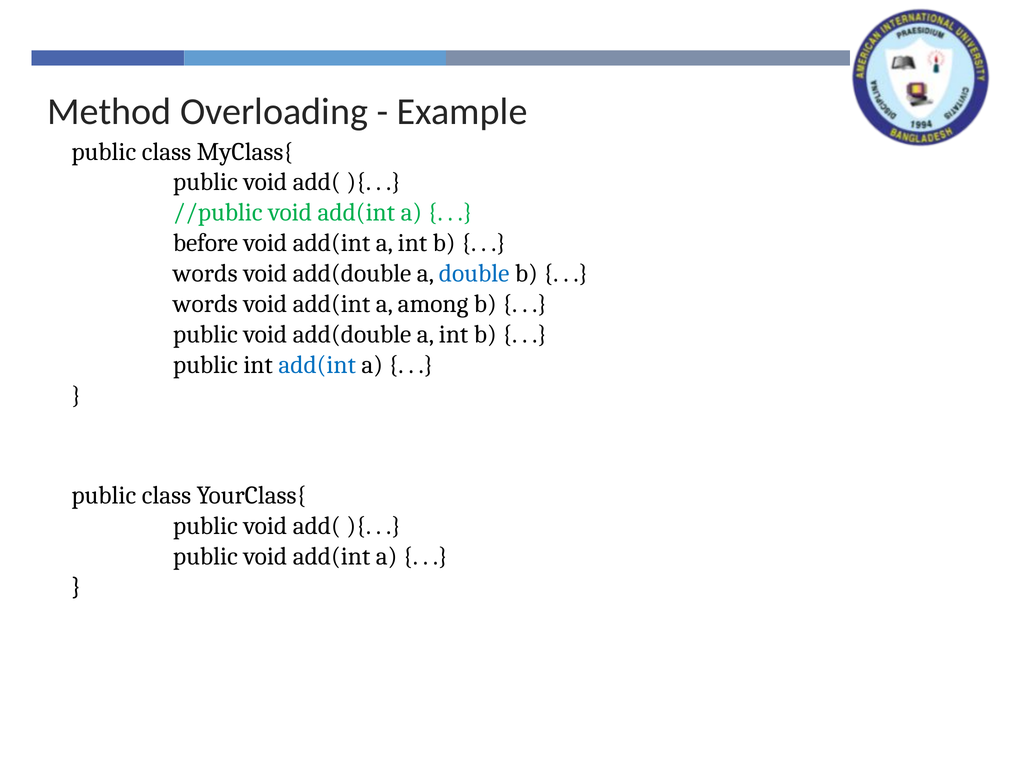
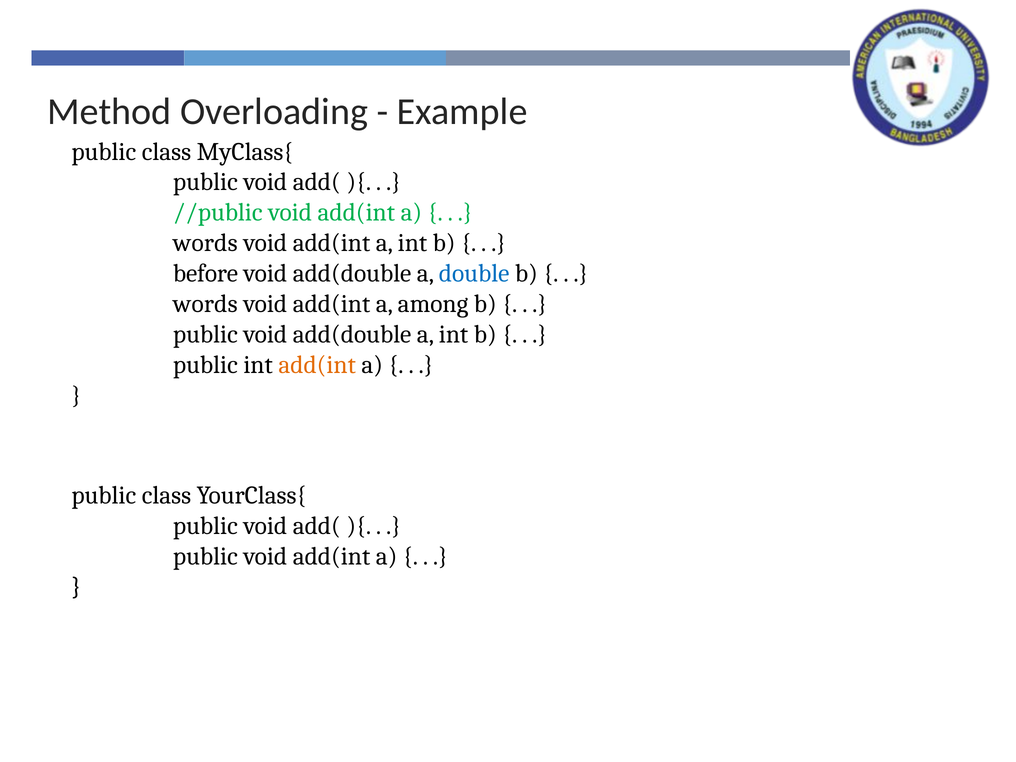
before: before -> words (205, 243)
words: words -> before (206, 274)
add(int colour: blue -> orange (317, 365)
